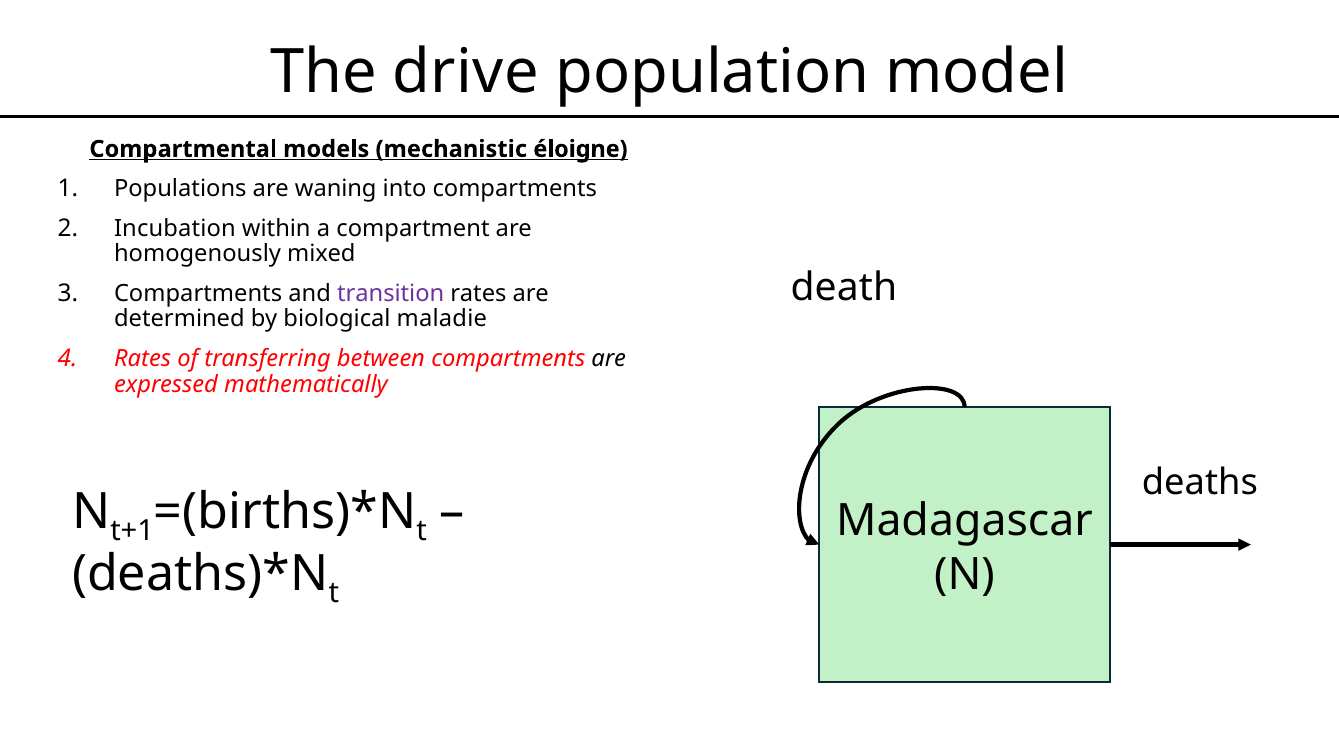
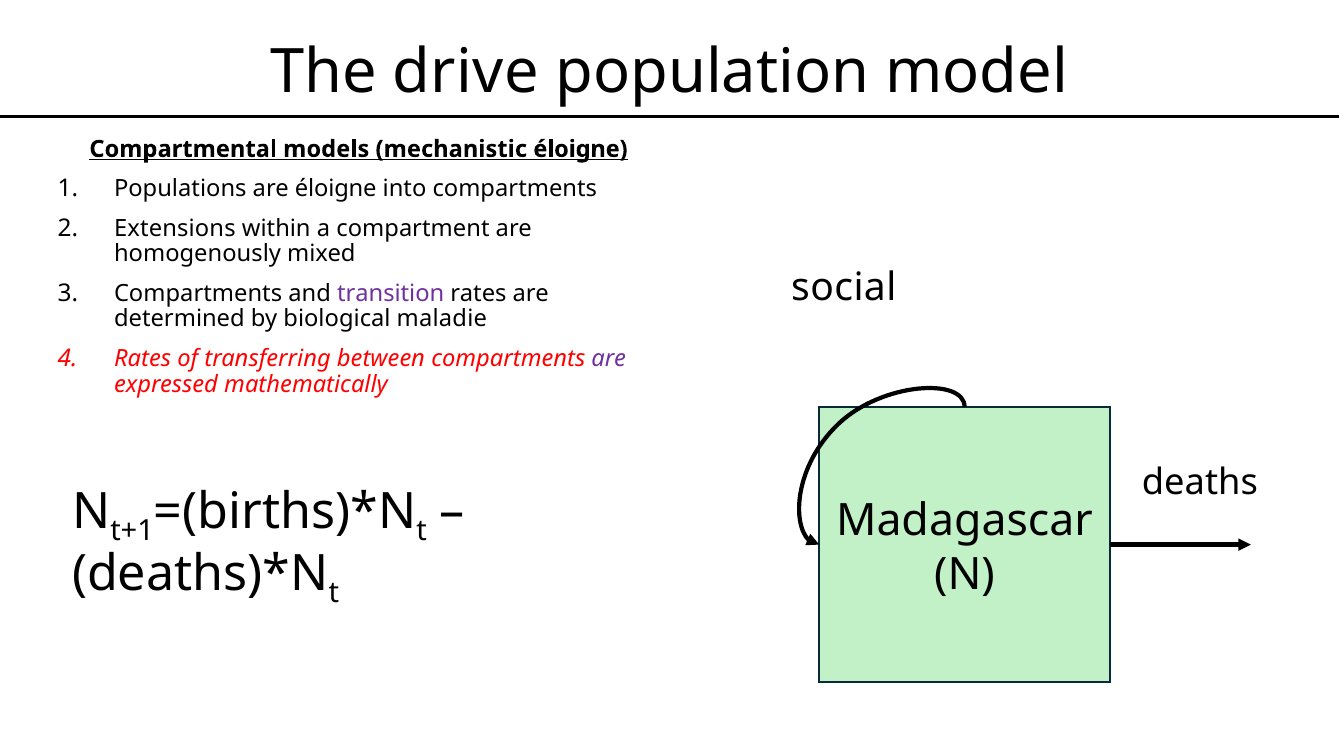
are waning: waning -> éloigne (336, 189)
Incubation: Incubation -> Extensions (175, 228)
death: death -> social (844, 288)
are colour: black -> purple (609, 359)
